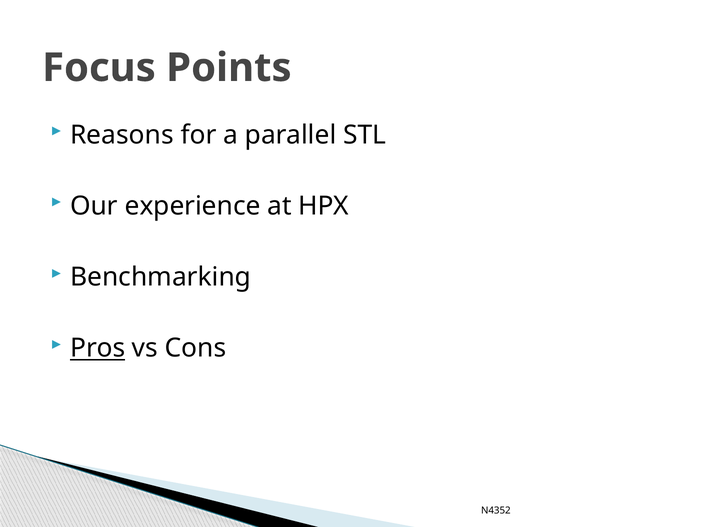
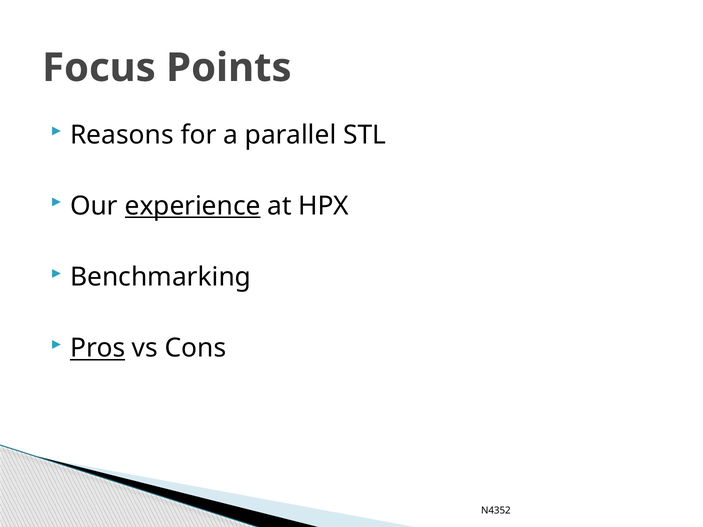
experience underline: none -> present (193, 206)
